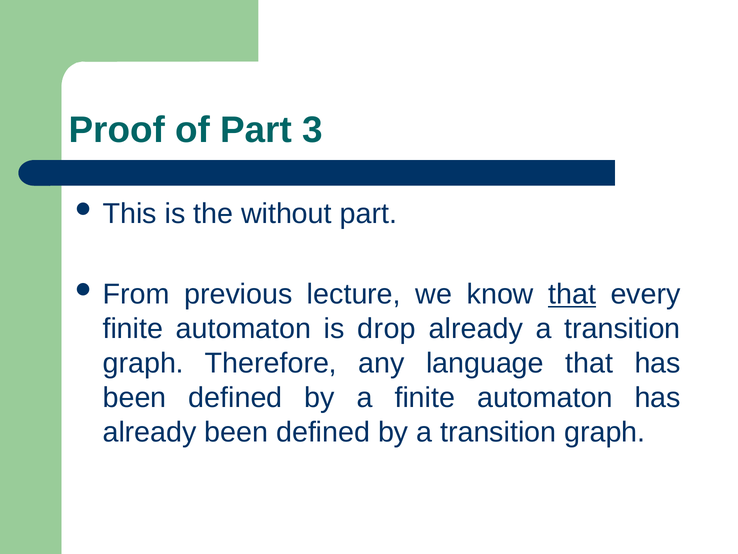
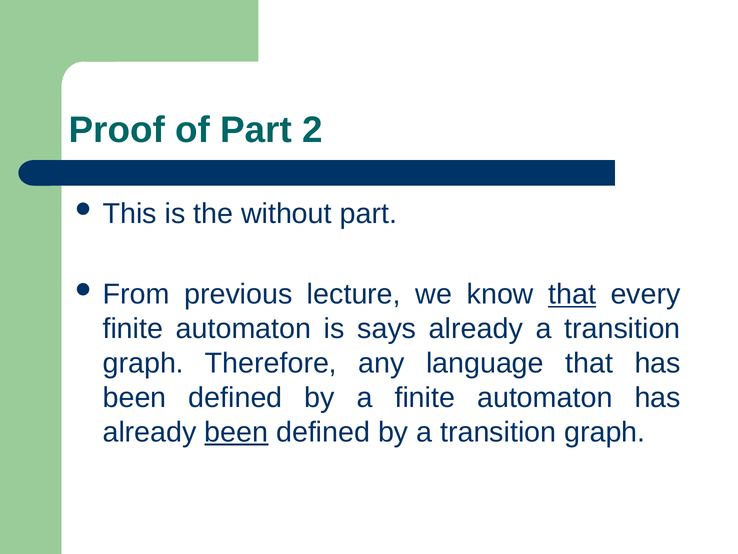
3: 3 -> 2 (313, 130)
drop: drop -> says (387, 328)
been underline: none -> present (236, 432)
